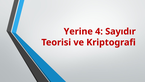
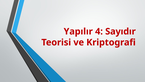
Yerine: Yerine -> Yapılır (78, 31)
